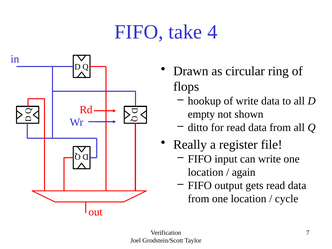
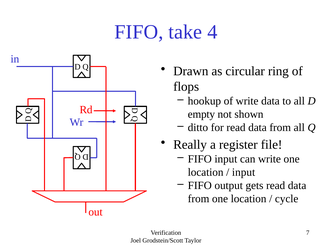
again: again -> input (244, 172)
